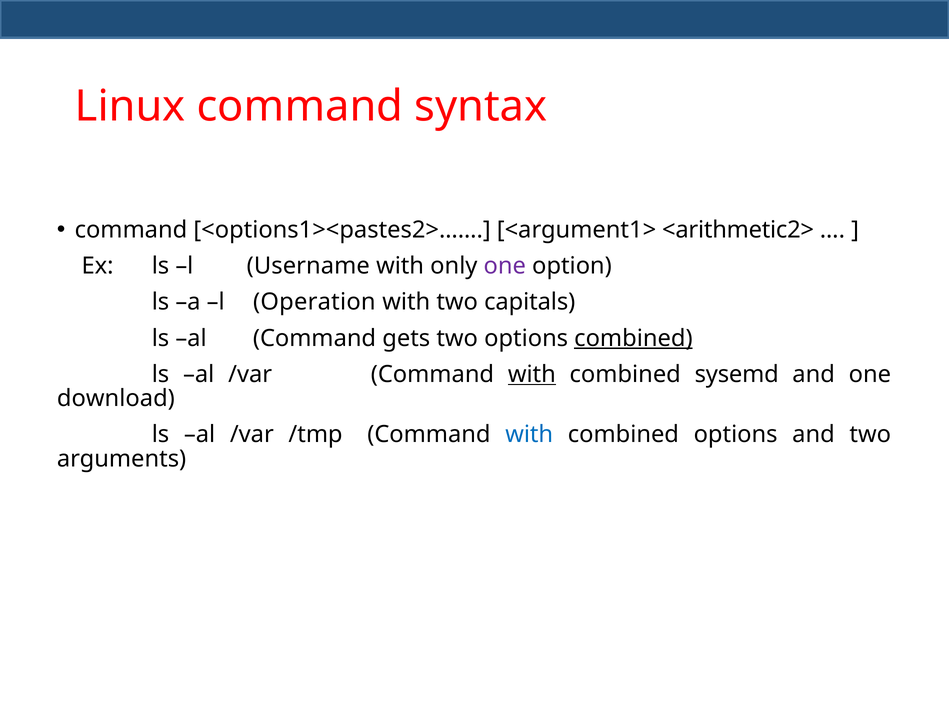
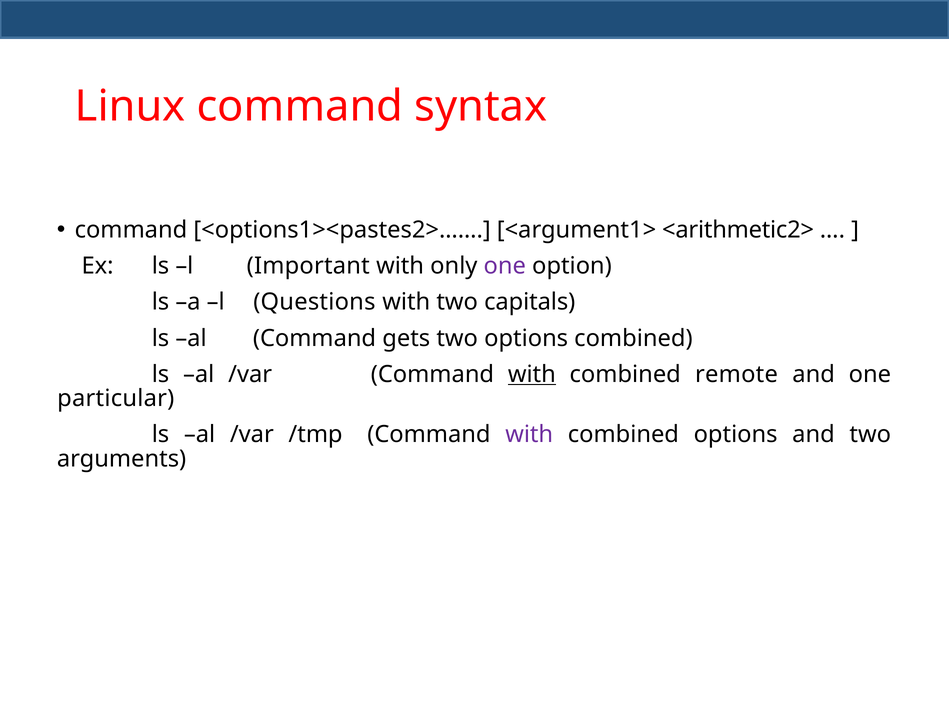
Username: Username -> Important (308, 266)
Operation: Operation -> Questions (314, 302)
combined underline: present -> none (633, 338)
sysemd: sysemd -> remote (736, 374)
download: download -> particular (116, 398)
with colour: blue -> purple (529, 434)
